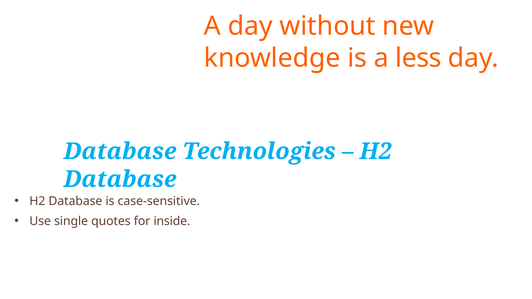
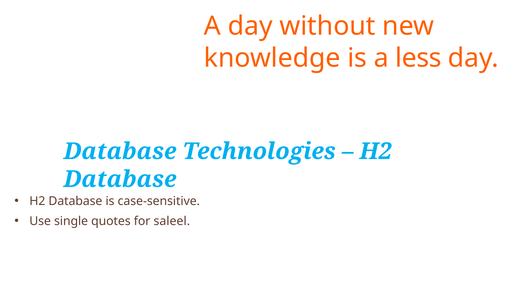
inside: inside -> saleel (172, 221)
